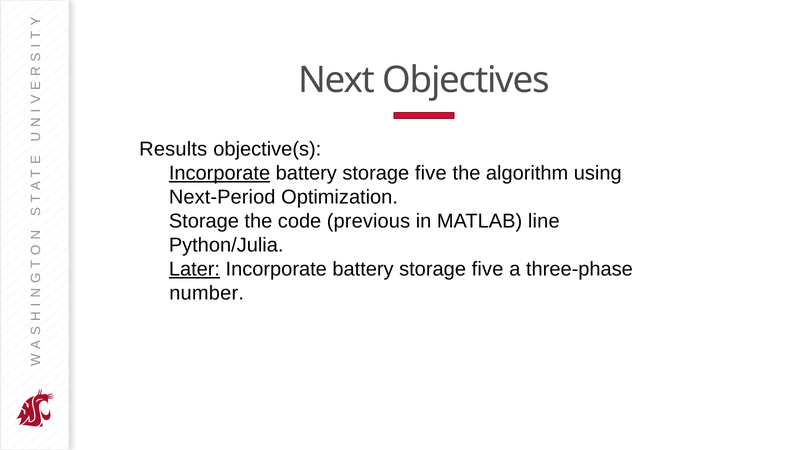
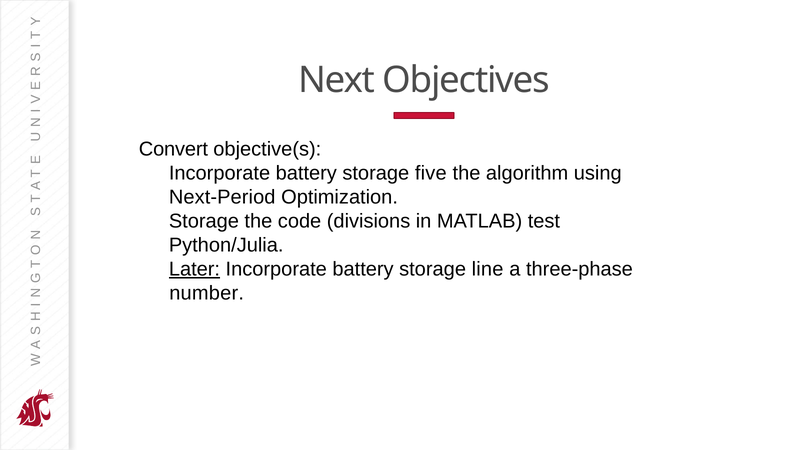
Results: Results -> Convert (173, 149)
Incorporate underline: present -> none (220, 173)
previous: previous -> divisions (369, 221)
line: line -> test (544, 221)
five: five -> line (488, 269)
